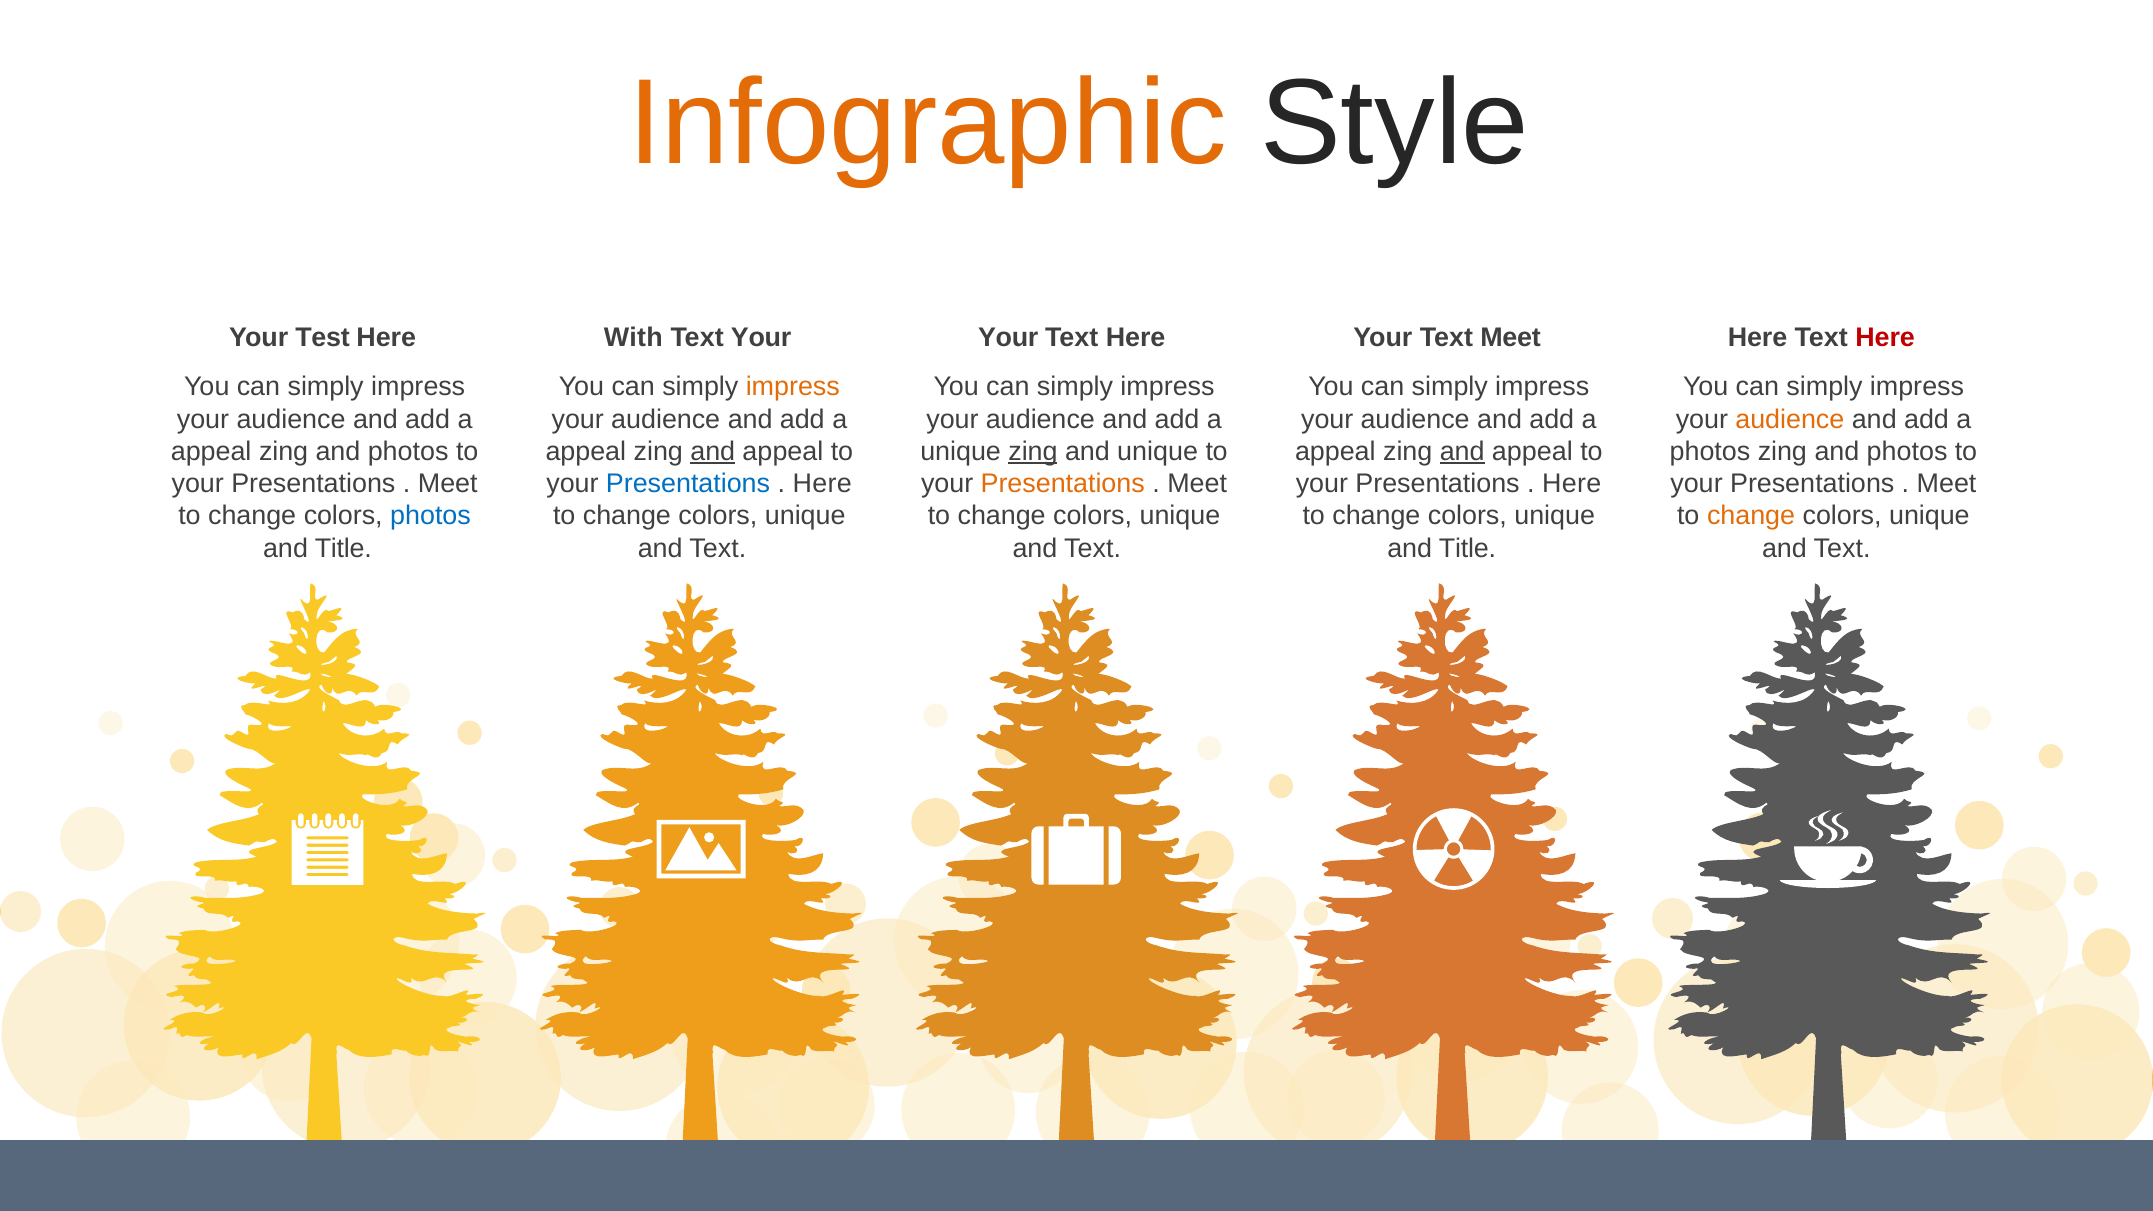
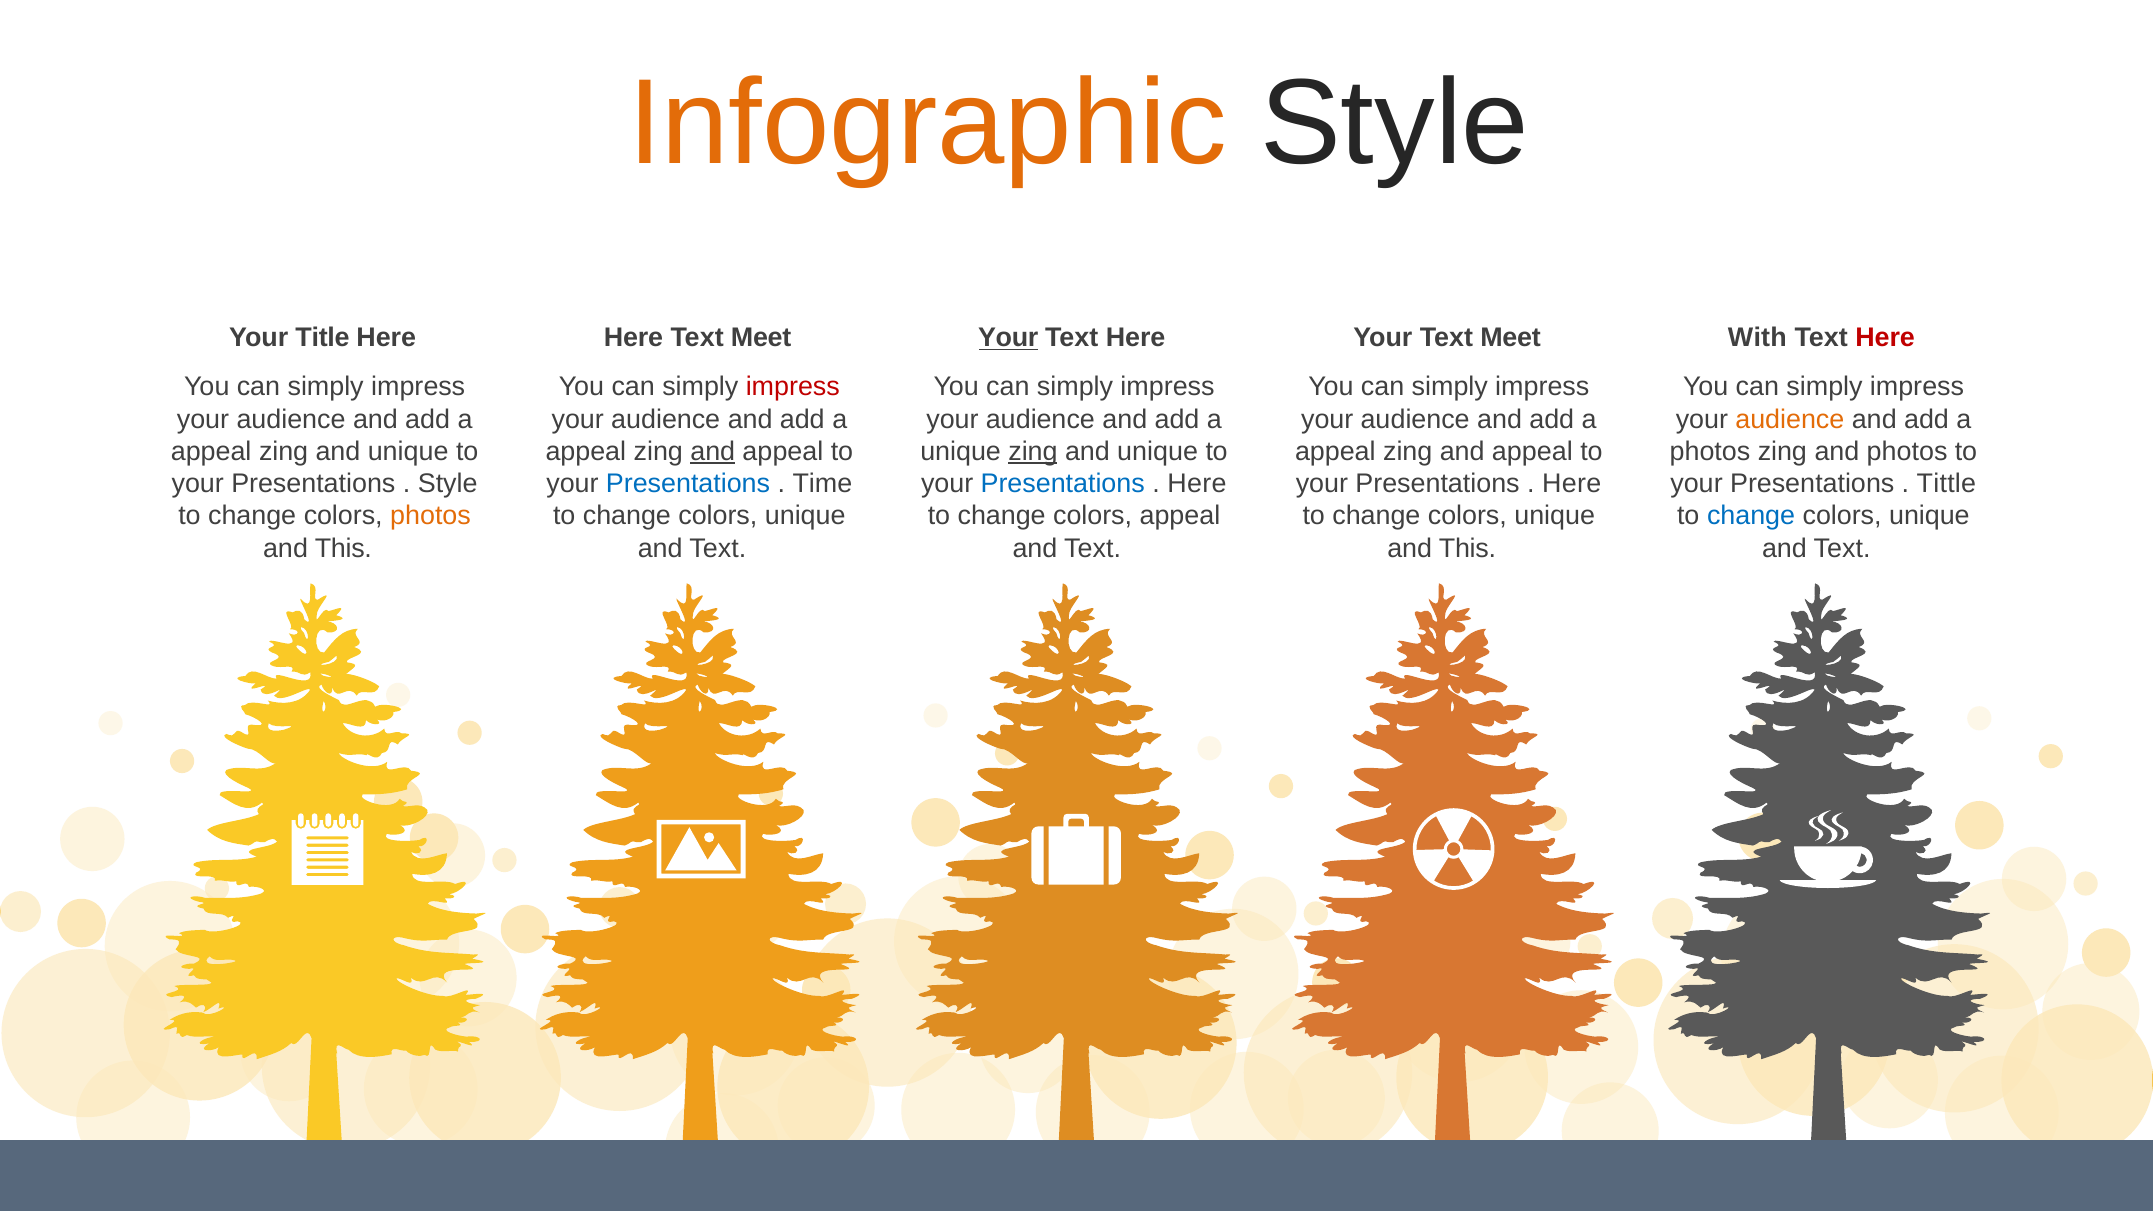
Test: Test -> Title (323, 338)
With: With -> Here (634, 338)
Your: Your -> Meet (761, 338)
Your underline: none -> present (1008, 338)
Here: Here -> With (1757, 338)
impress colour: orange -> red (793, 387)
photos: photos -> unique (408, 452)
and underline: present -> none (1462, 452)
Meet: Meet -> Style (448, 484)
Here: Here -> Time (822, 484)
Presentations colour: orange -> blue (1063, 484)
Meet: Meet -> Here (1197, 484)
Meet: Meet -> Tittle (1946, 484)
photos colour: blue -> orange (431, 516)
unique: unique -> appeal (1180, 516)
change colour: orange -> blue (1751, 516)
Title: Title -> This (343, 548)
Title: Title -> This (1468, 548)
